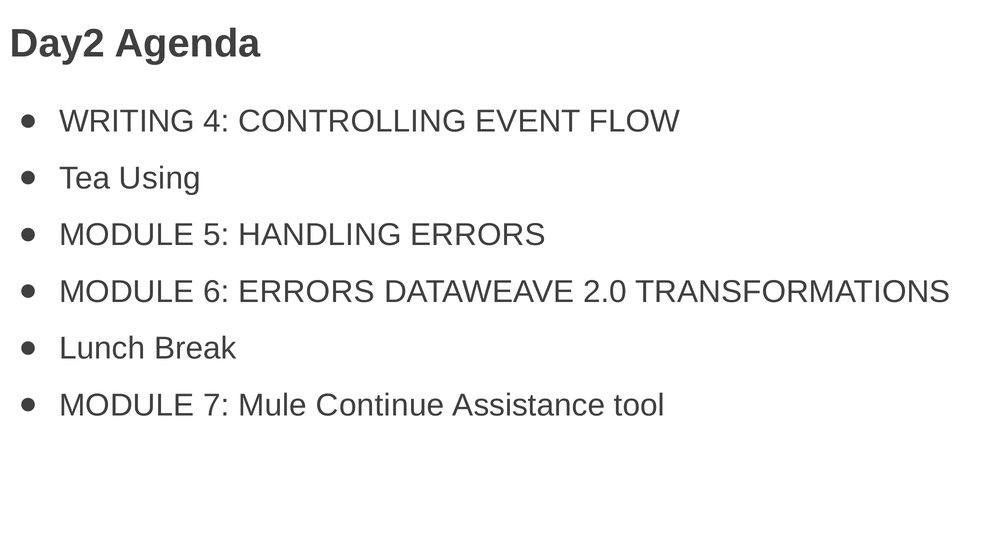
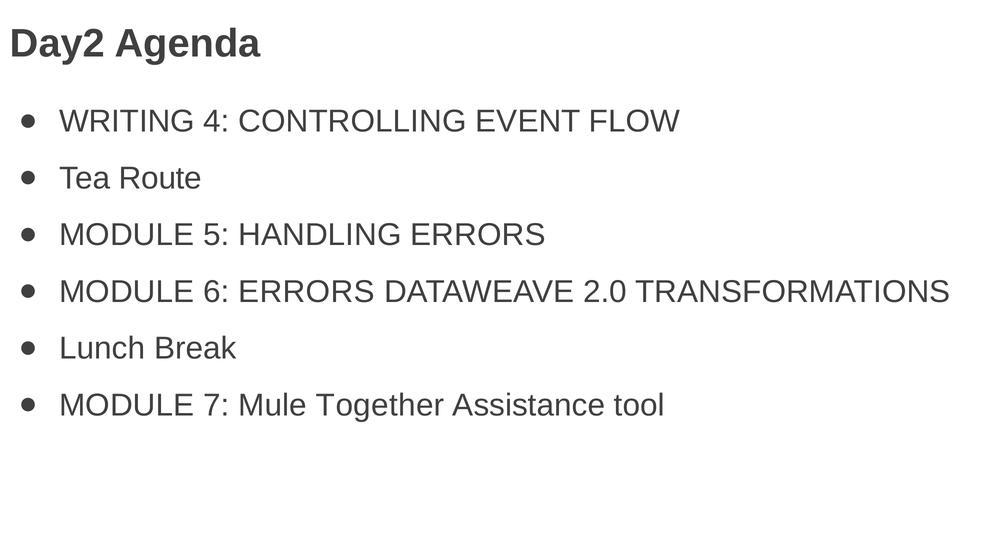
Using: Using -> Route (160, 178)
Continue: Continue -> Together (380, 405)
